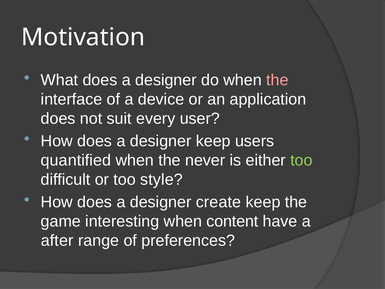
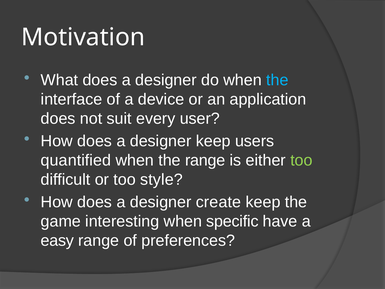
the colour: pink -> light blue (277, 80)
the never: never -> range (205, 160)
content: content -> specific (232, 221)
after: after -> easy (57, 240)
